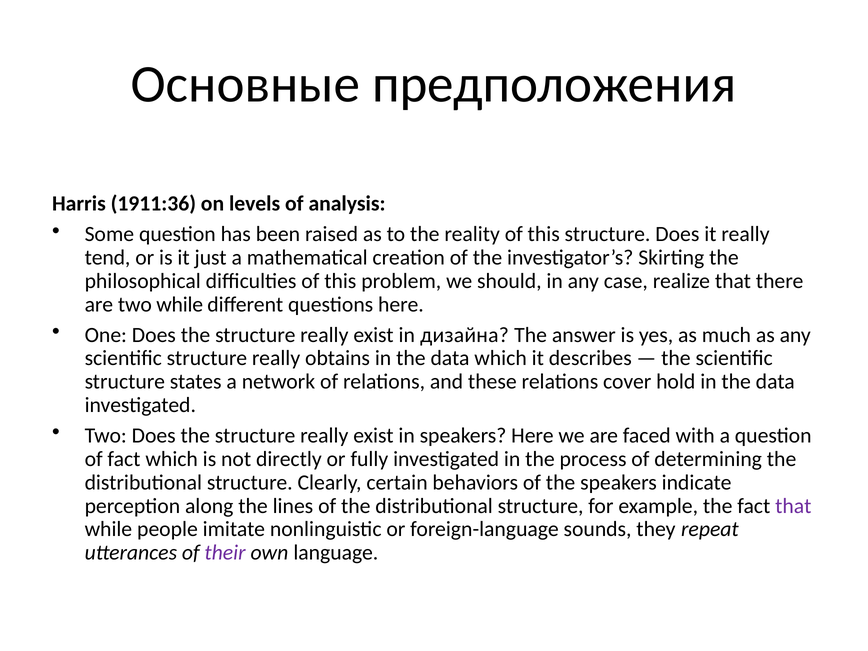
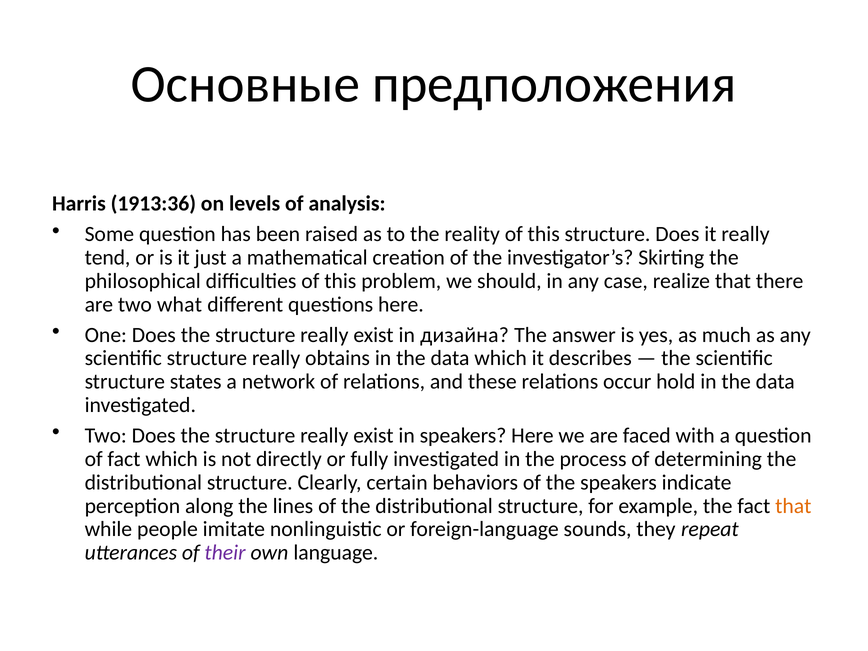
1911:36: 1911:36 -> 1913:36 (153, 204)
two while: while -> what (179, 304)
cover: cover -> occur (627, 382)
that colour: purple -> orange (793, 506)
